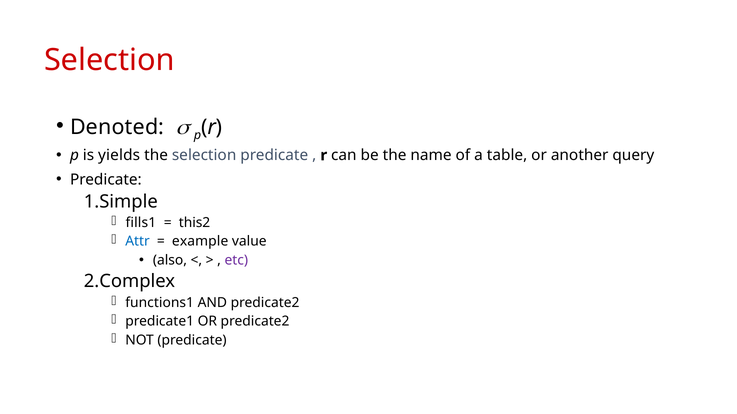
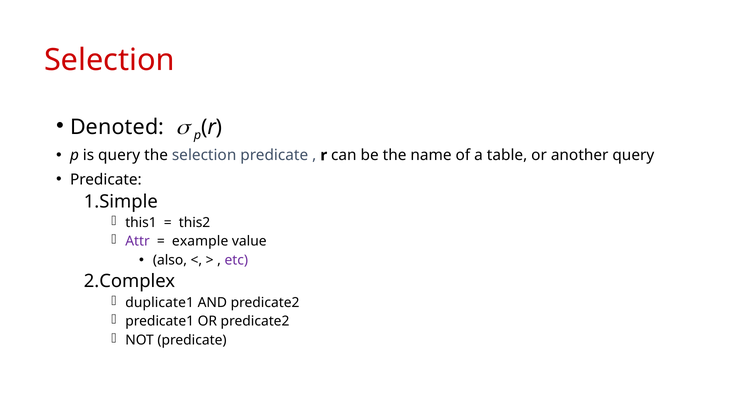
is yields: yields -> query (119, 155)
fills1: fills1 -> this1 (141, 223)
Attr colour: blue -> purple (138, 242)
functions1: functions1 -> duplicate1 (160, 303)
